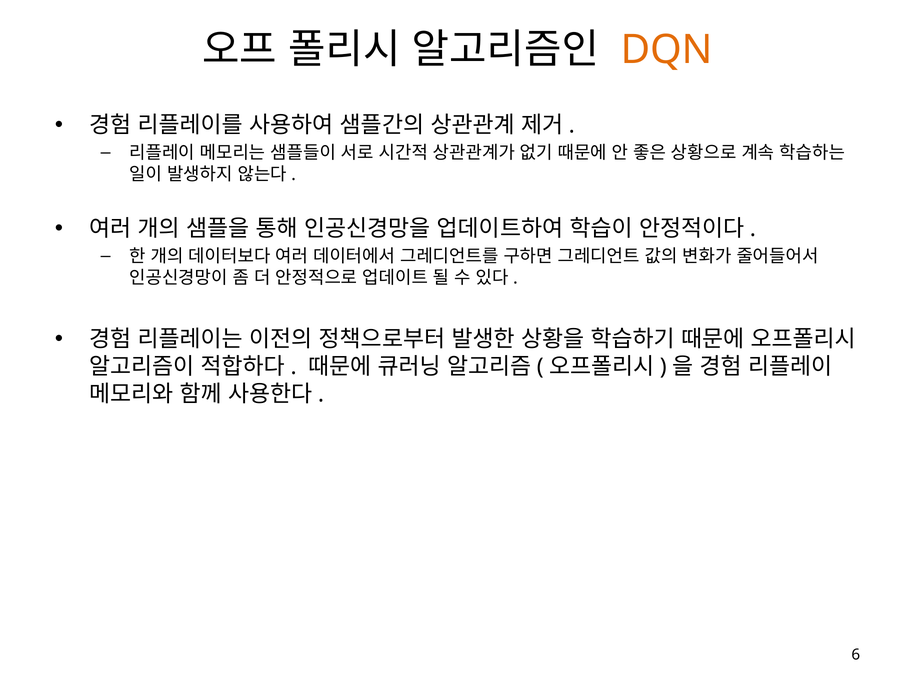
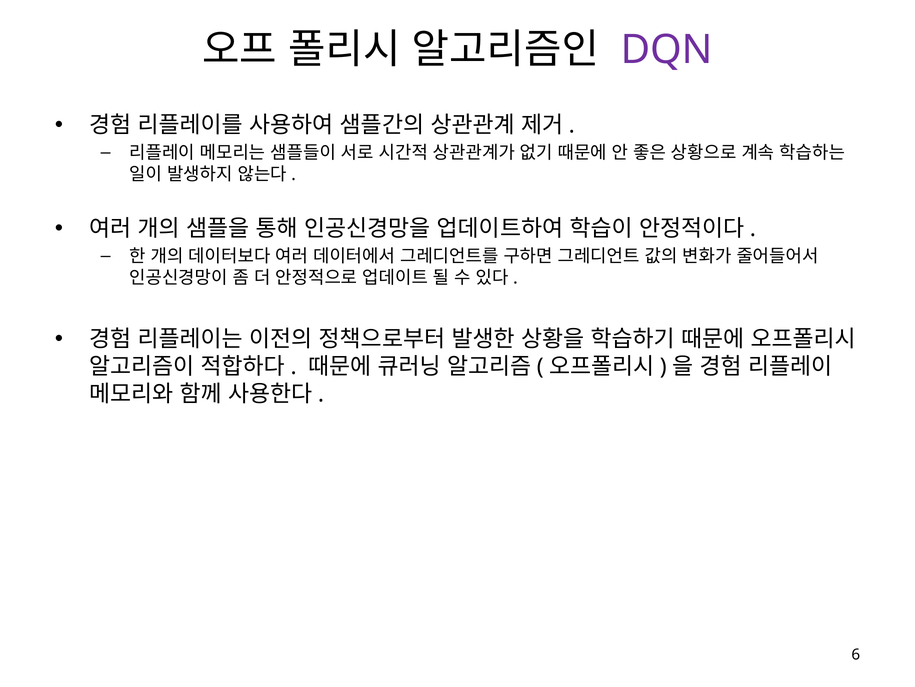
DQN colour: orange -> purple (667, 50)
